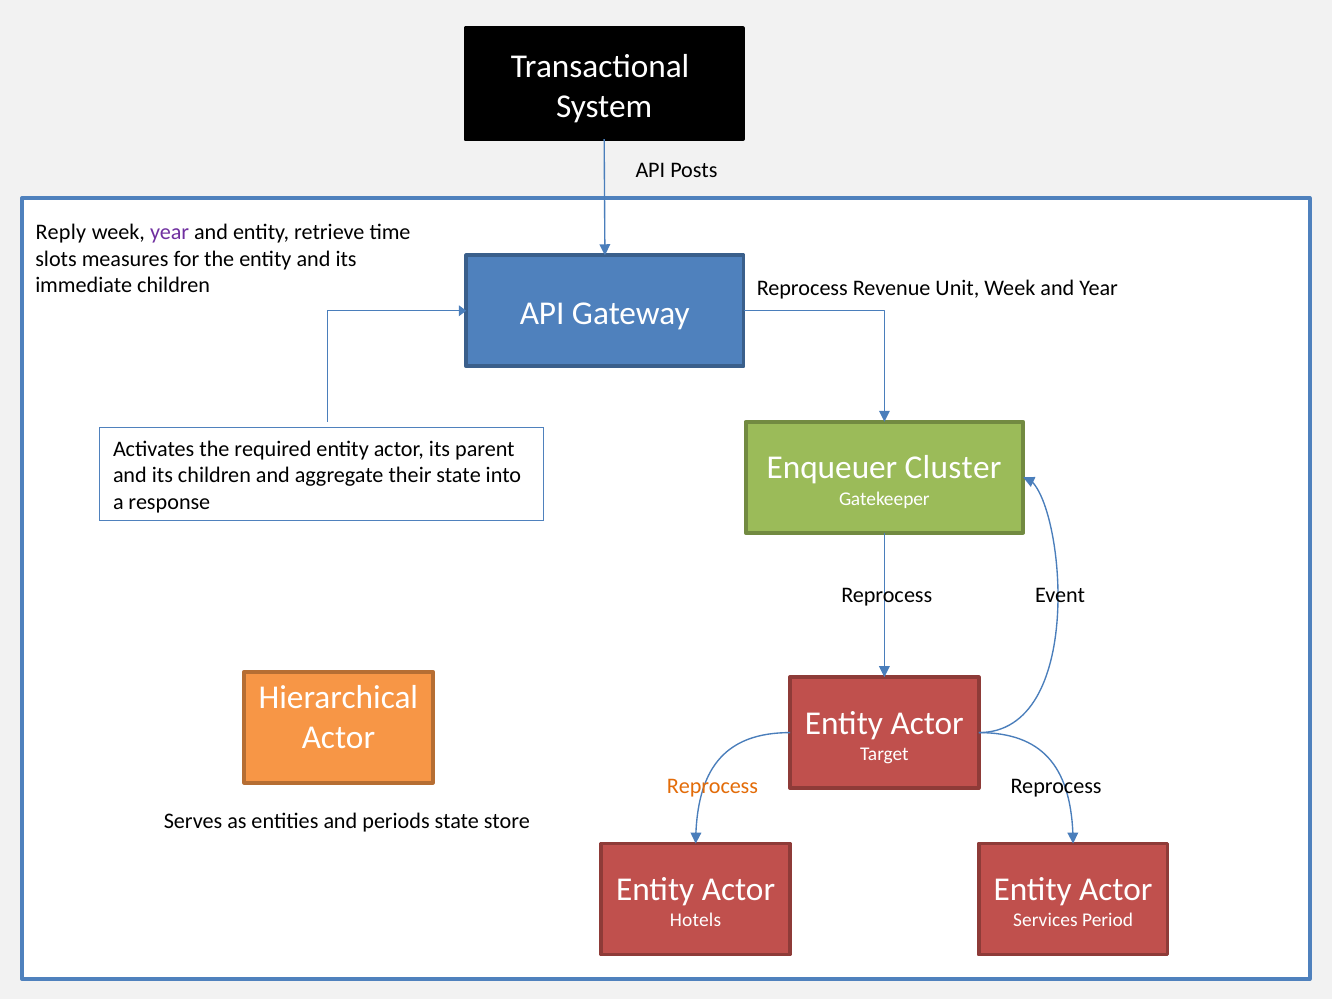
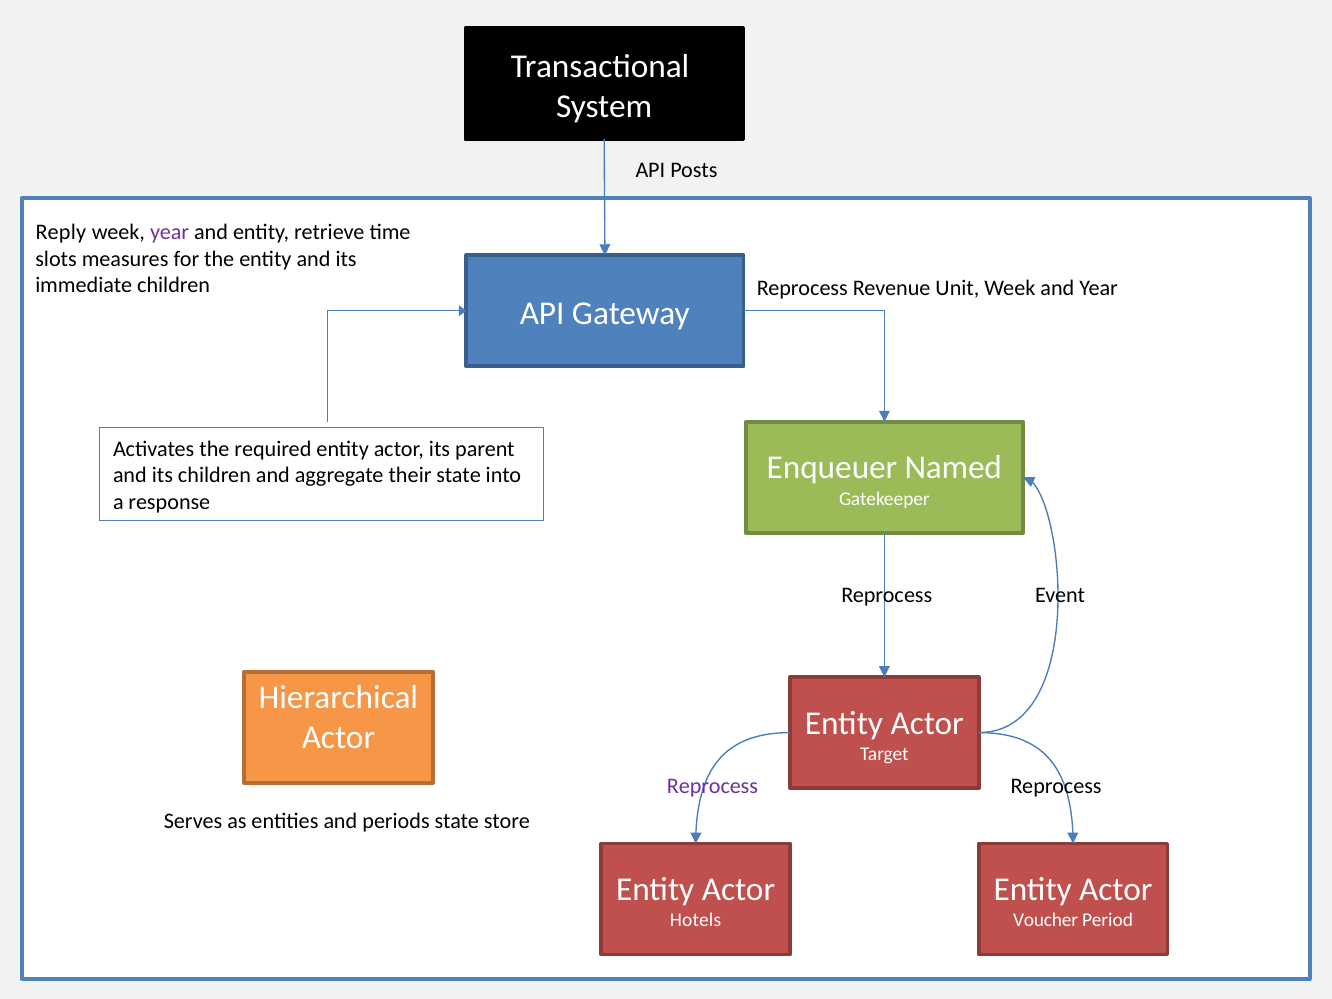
Cluster: Cluster -> Named (953, 468)
Reprocess colour: orange -> purple (712, 786)
Services: Services -> Voucher (1046, 920)
